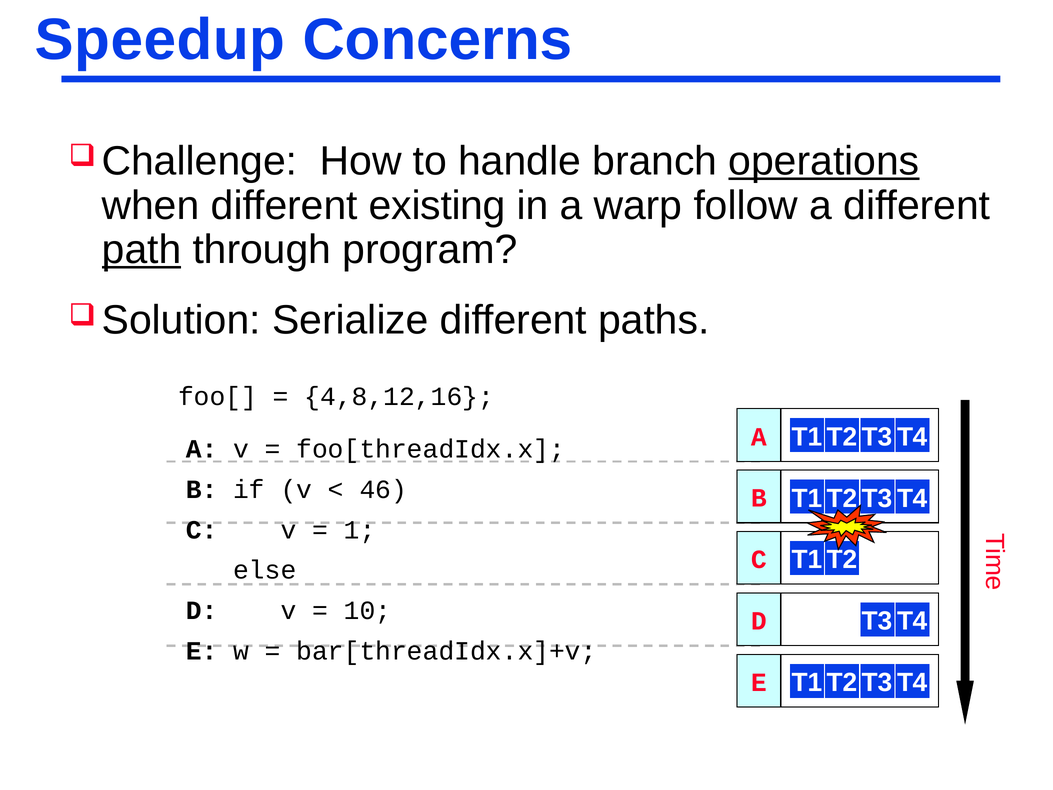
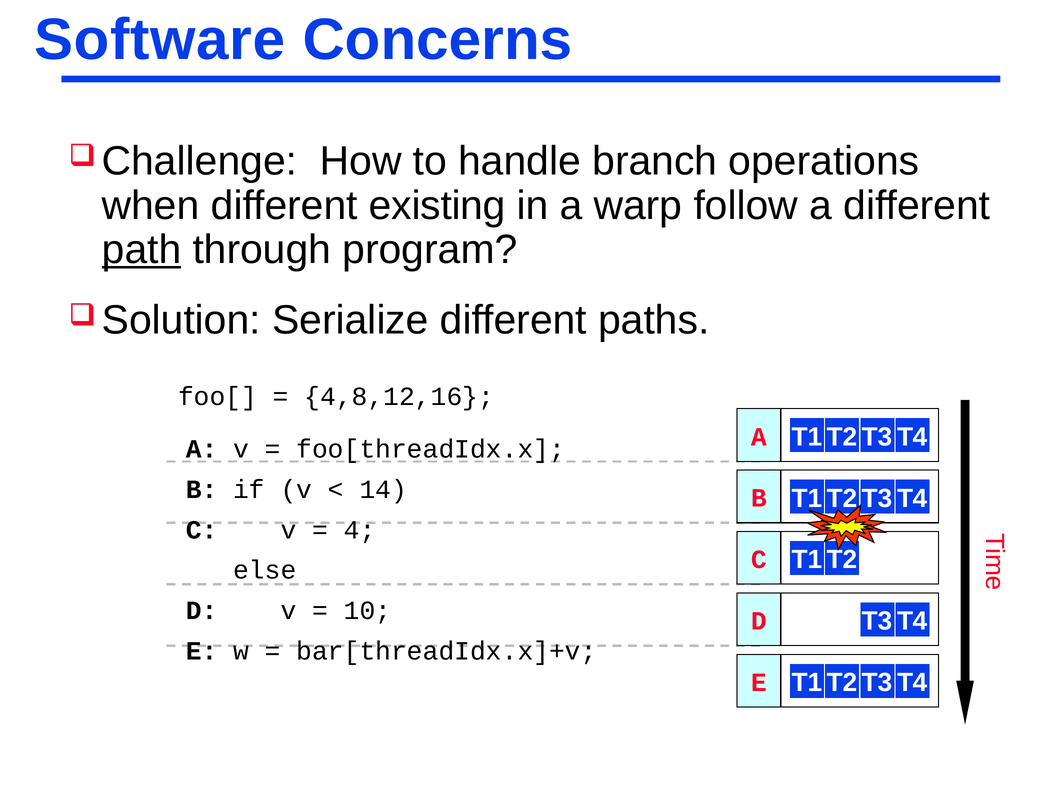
Speedup: Speedup -> Software (160, 40)
operations underline: present -> none (824, 161)
46: 46 -> 14 (383, 489)
1: 1 -> 4 (360, 530)
